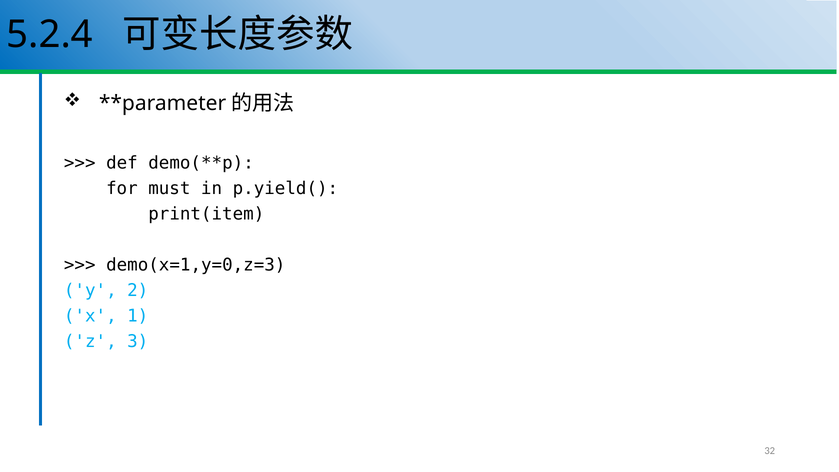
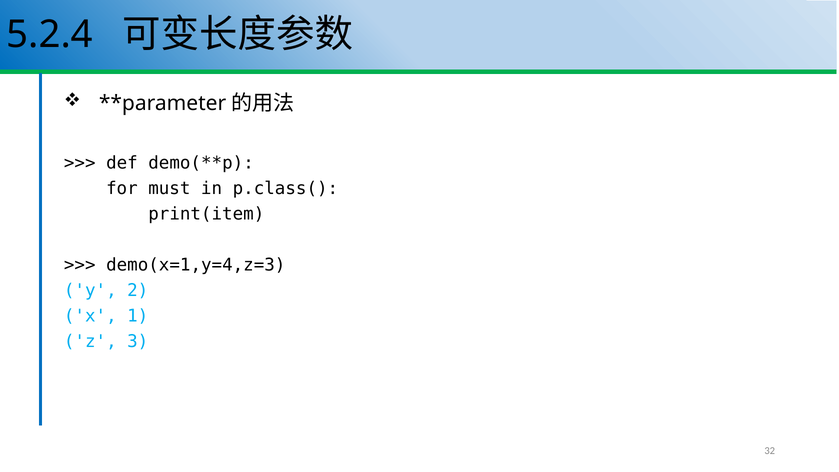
p.yield(: p.yield( -> p.class( (285, 188)
demo(x=1,y=0,z=3: demo(x=1,y=0,z=3 -> demo(x=1,y=4,z=3 (196, 265)
